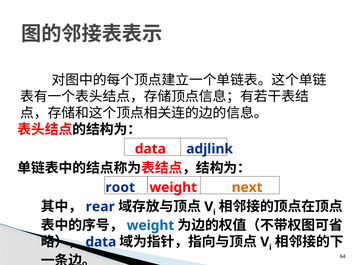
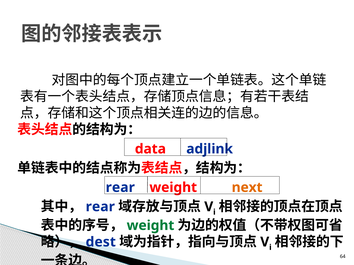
root: root -> rear (120, 188)
weight colour: blue -> green (150, 226)
data: data -> dest (101, 242)
